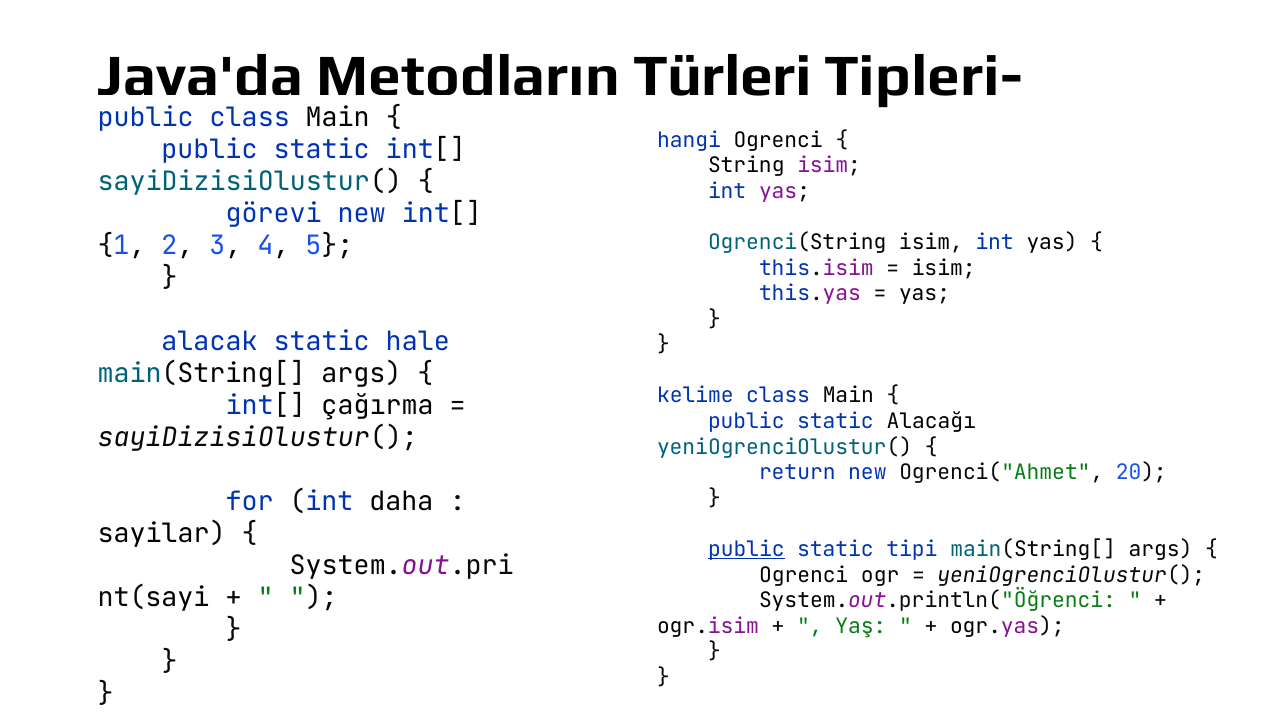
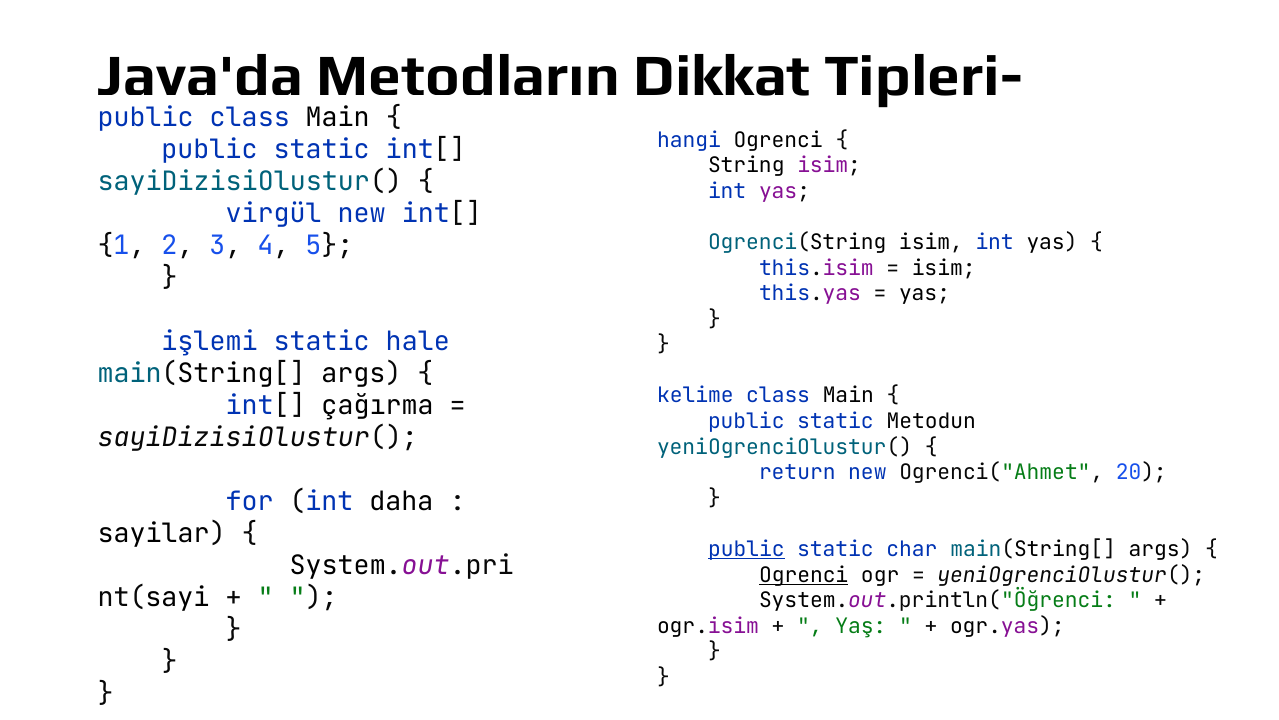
Türleri: Türleri -> Dikkat (722, 76)
görevi: görevi -> virgül (274, 214)
alacak: alacak -> işlemi (210, 342)
Alacağı: Alacağı -> Metodun (931, 421)
tipi: tipi -> char (912, 549)
Ogrenci underline: none -> present (804, 575)
